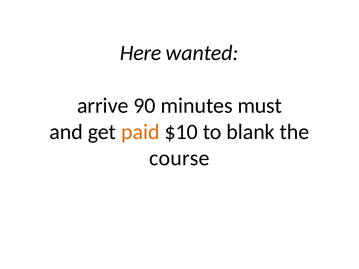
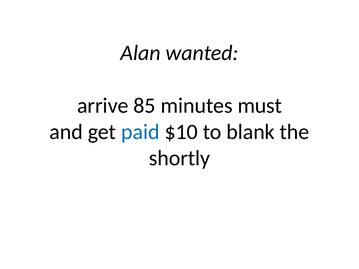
Here: Here -> Alan (141, 53)
90: 90 -> 85 (144, 106)
paid colour: orange -> blue (140, 132)
course: course -> shortly (180, 158)
